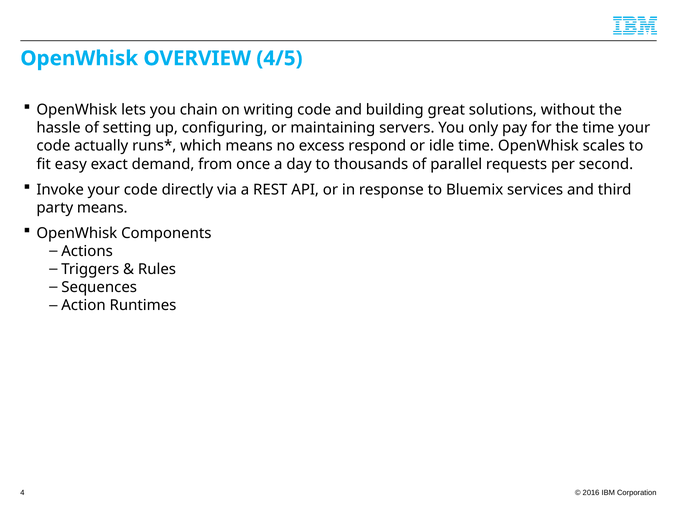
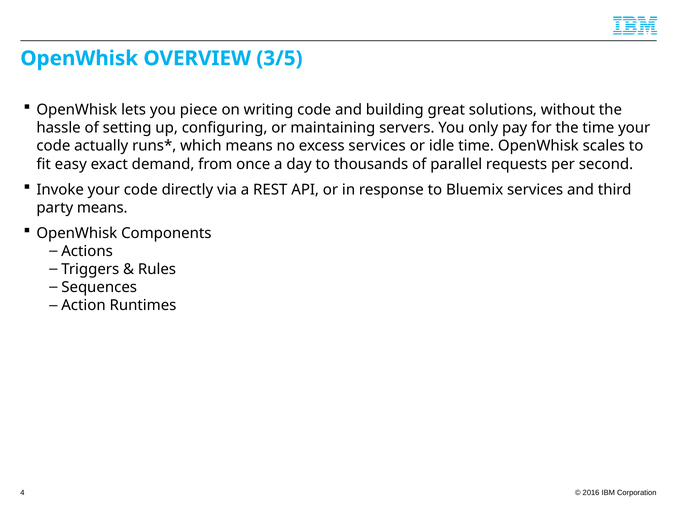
4/5: 4/5 -> 3/5 (279, 58)
chain: chain -> piece (199, 110)
excess respond: respond -> services (377, 146)
